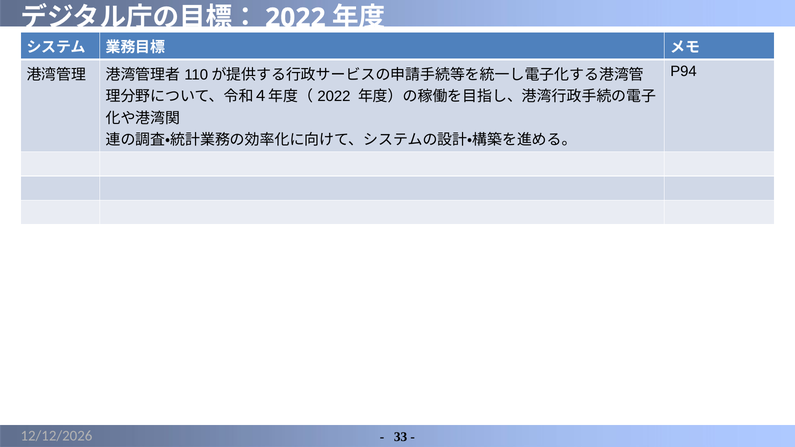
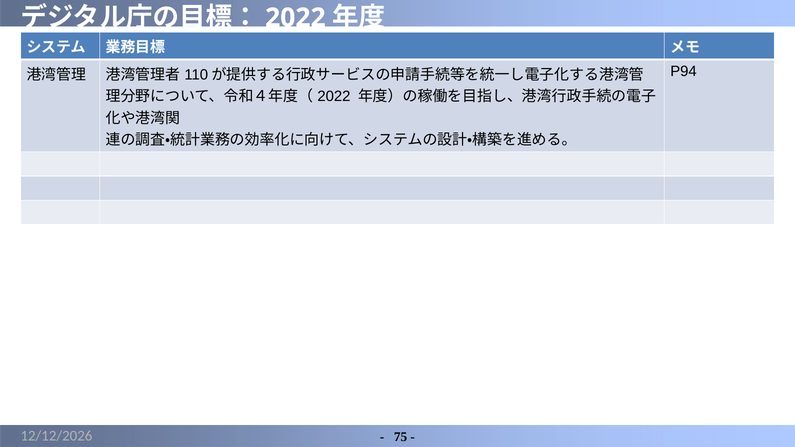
33: 33 -> 75 (401, 437)
